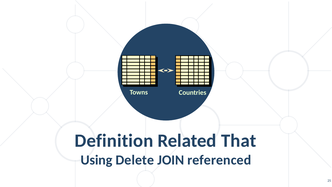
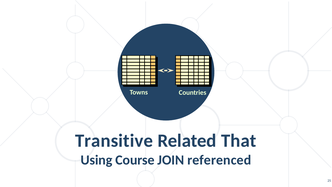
Definition: Definition -> Transitive (114, 140)
Delete: Delete -> Course (135, 160)
